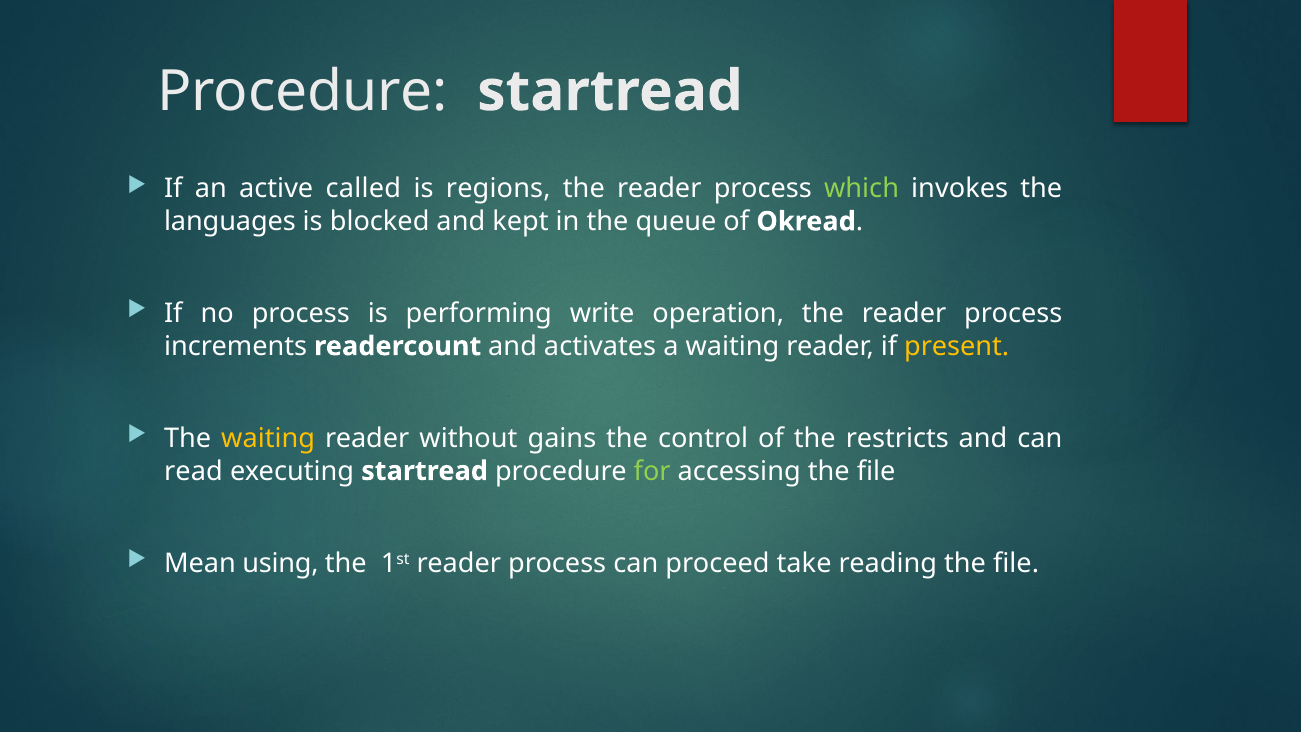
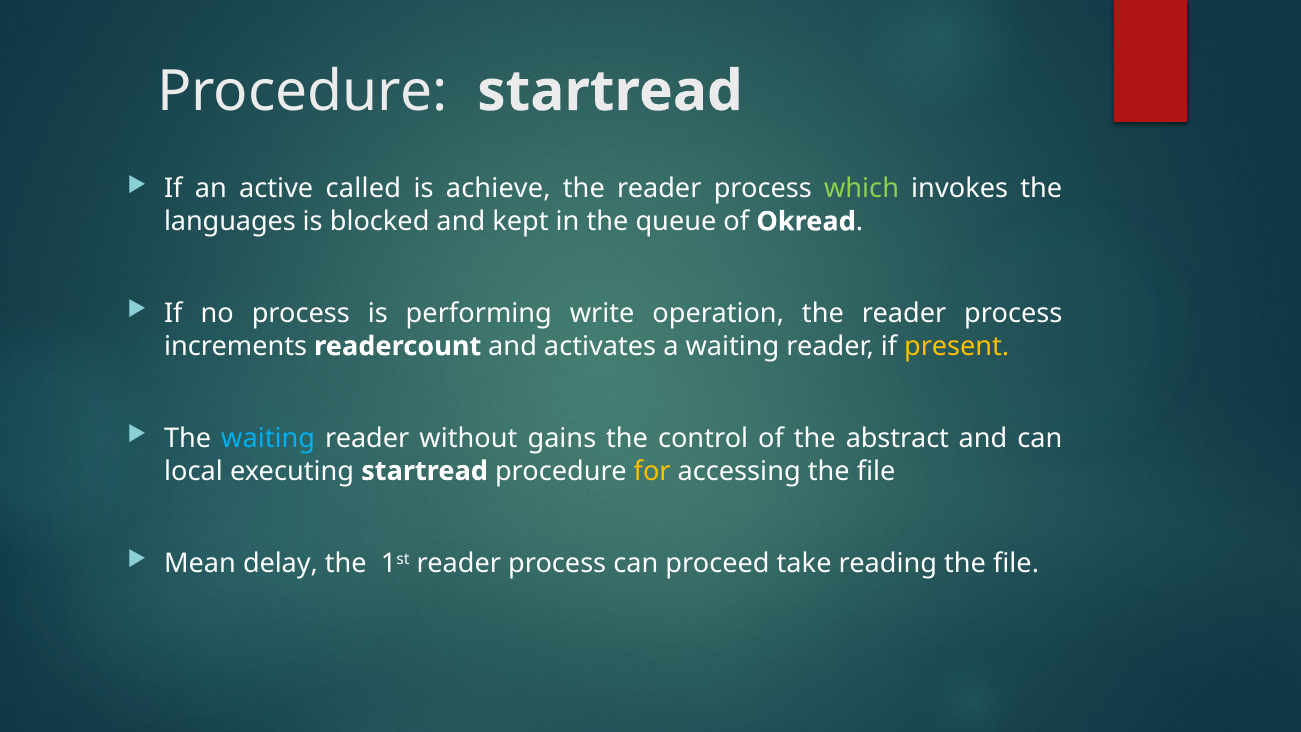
regions: regions -> achieve (498, 189)
waiting colour: yellow -> light blue (268, 438)
restricts: restricts -> abstract (897, 438)
read: read -> local (194, 471)
for colour: light green -> yellow (652, 471)
using: using -> delay (280, 563)
